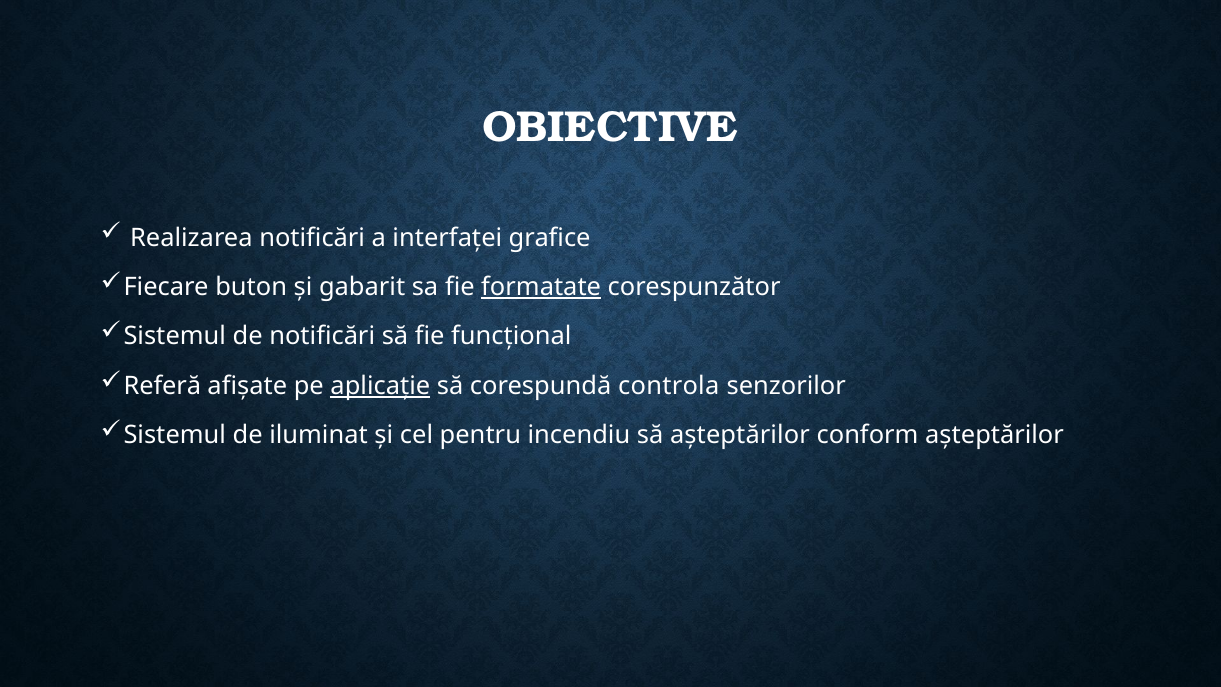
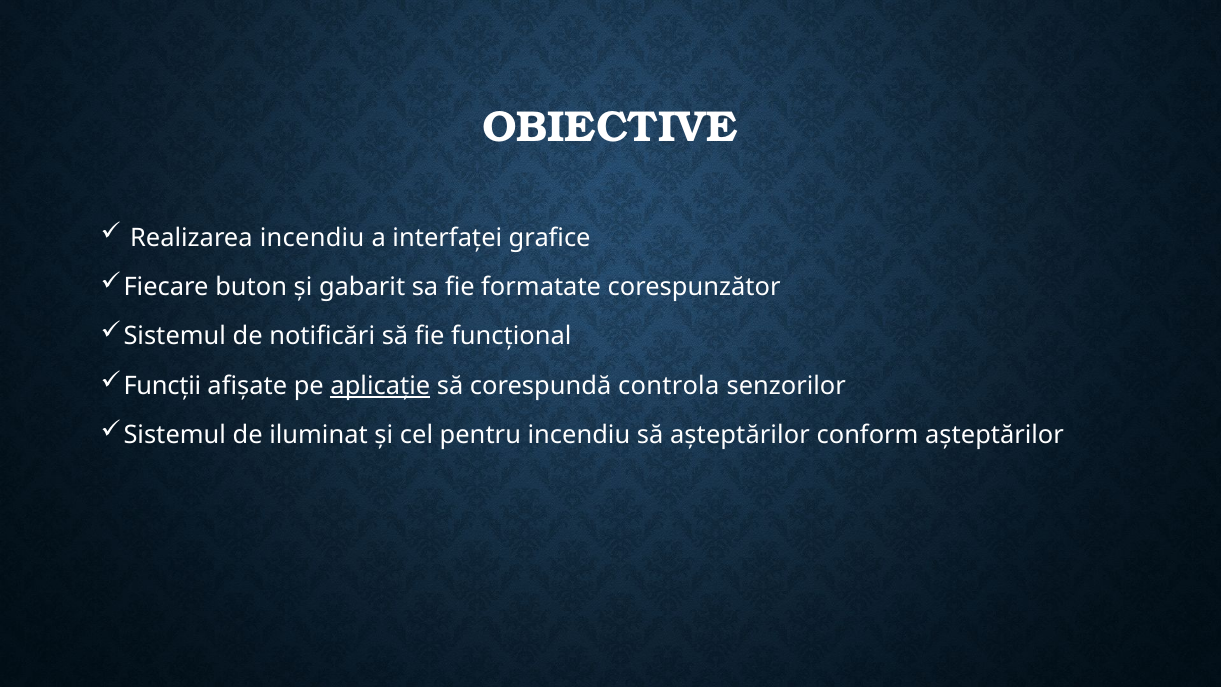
Realizarea notificări: notificări -> incendiu (312, 238)
formatate underline: present -> none (541, 287)
Referă: Referă -> Funcții (162, 386)
